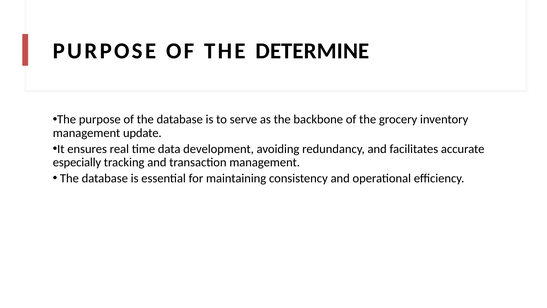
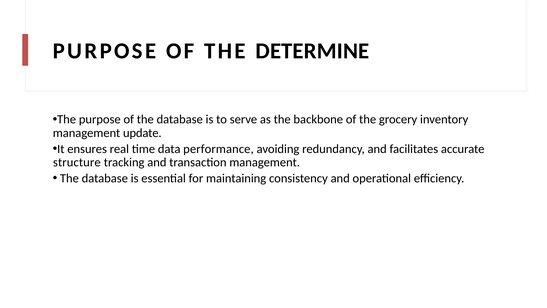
development: development -> performance (218, 149)
especially: especially -> structure (77, 162)
